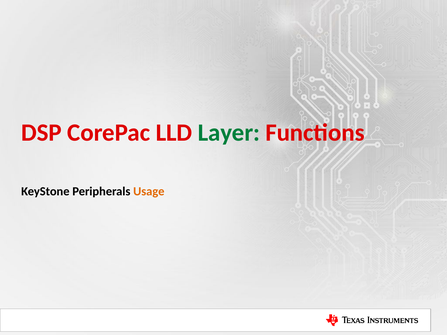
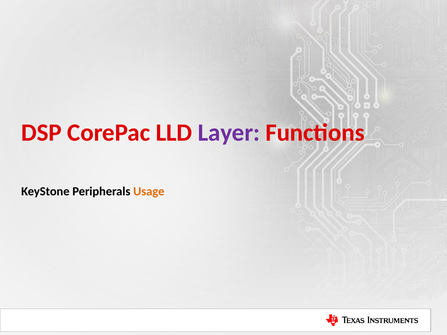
Layer colour: green -> purple (229, 133)
